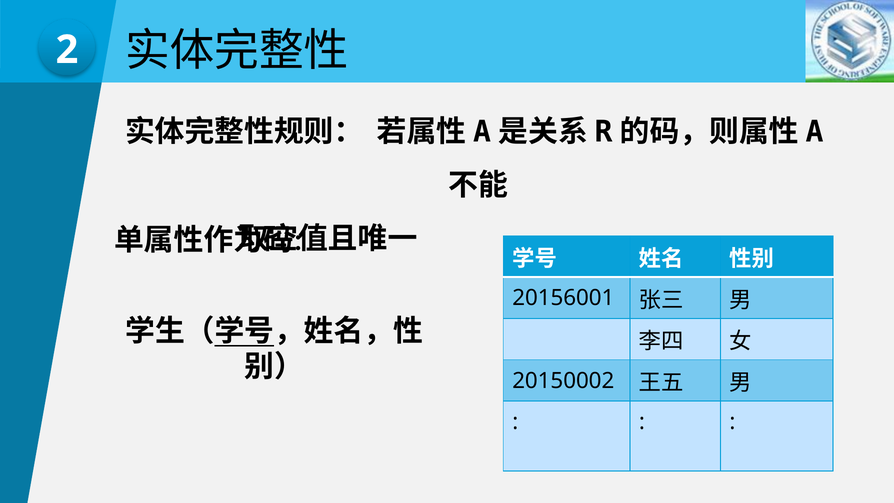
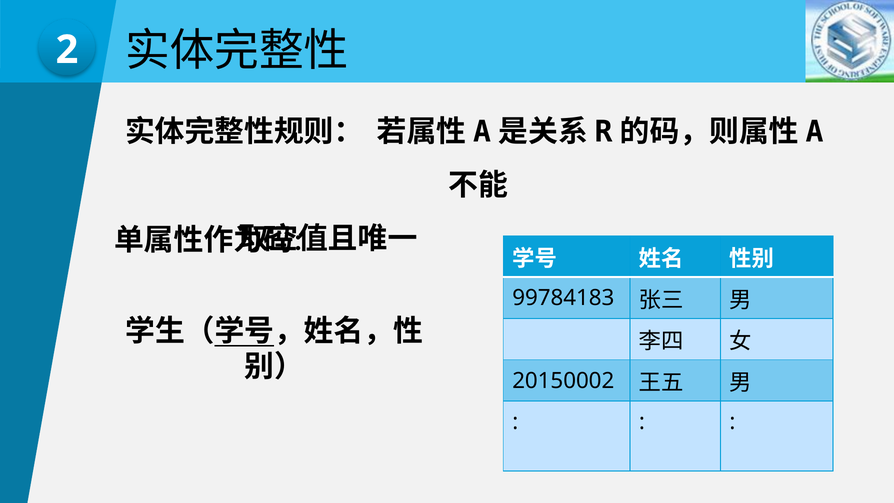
20156001: 20156001 -> 99784183 (563, 298)
